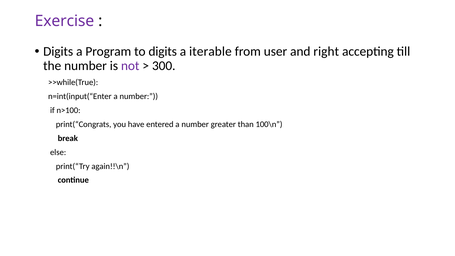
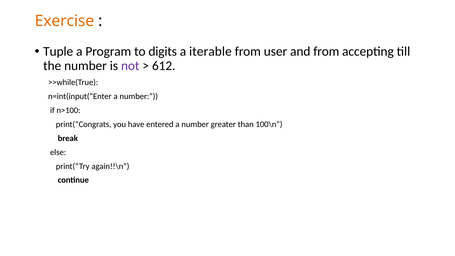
Exercise colour: purple -> orange (64, 21)
Digits: Digits -> Tuple (58, 52)
and right: right -> from (326, 52)
300: 300 -> 612 (164, 66)
